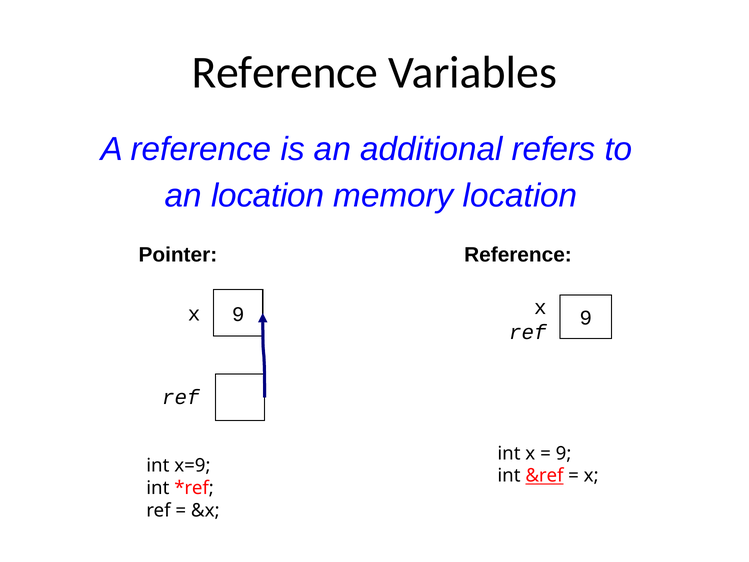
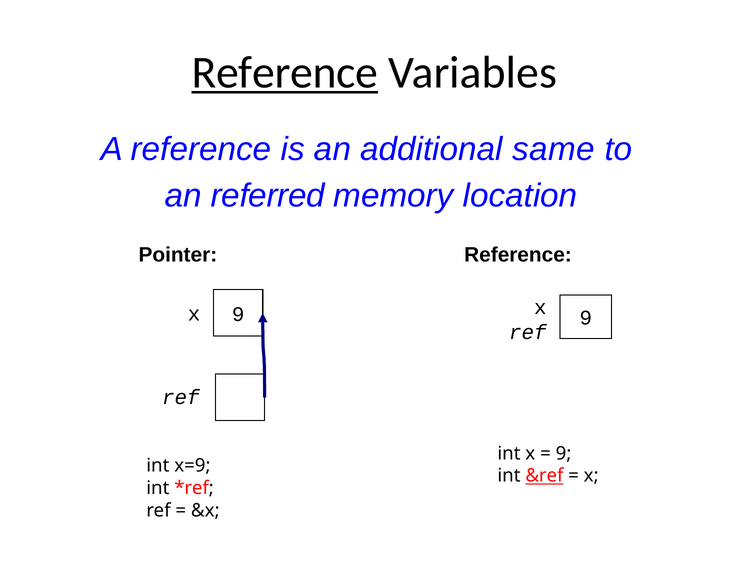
Reference underline: none -> present (285, 73)
refers: refers -> same (553, 149)
an location: location -> referred (268, 196)
